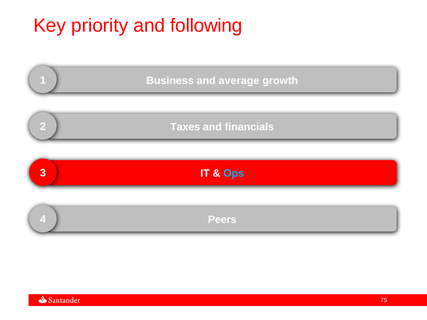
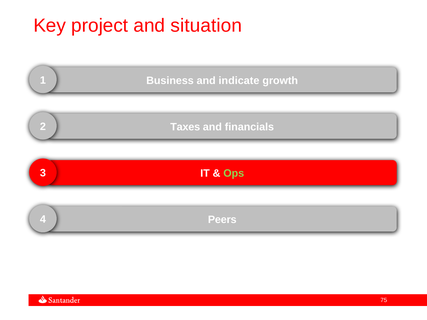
priority: priority -> project (100, 26)
following: following -> situation (206, 26)
average: average -> indicate (239, 81)
Ops colour: light blue -> light green (234, 173)
